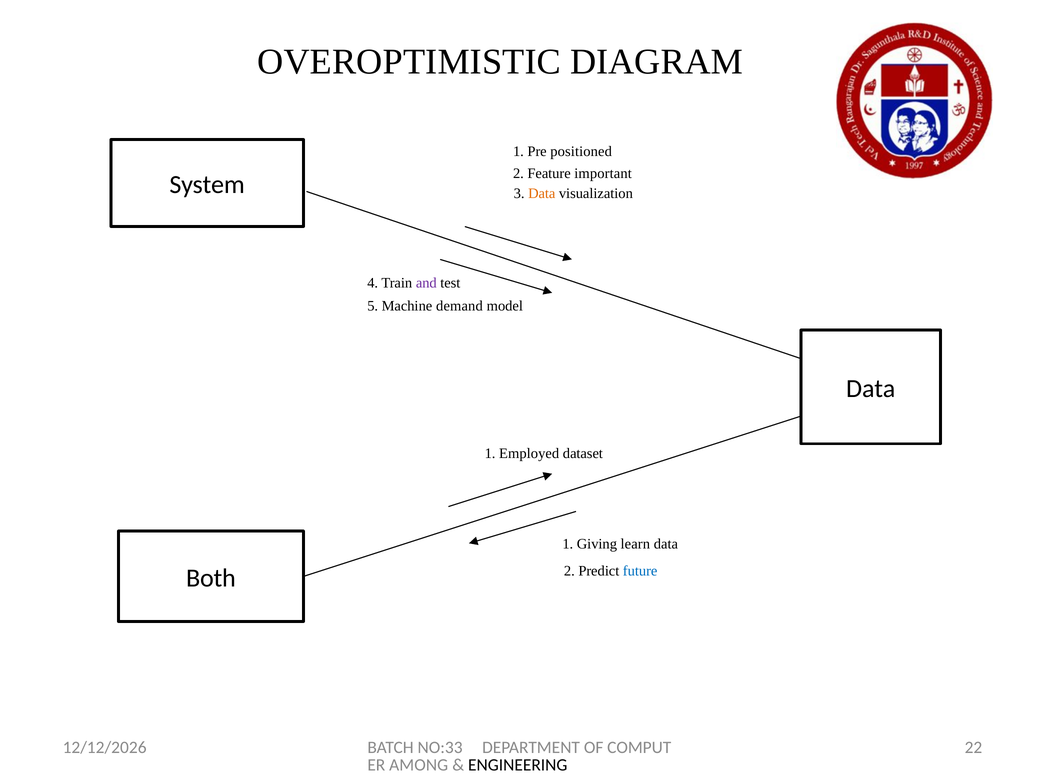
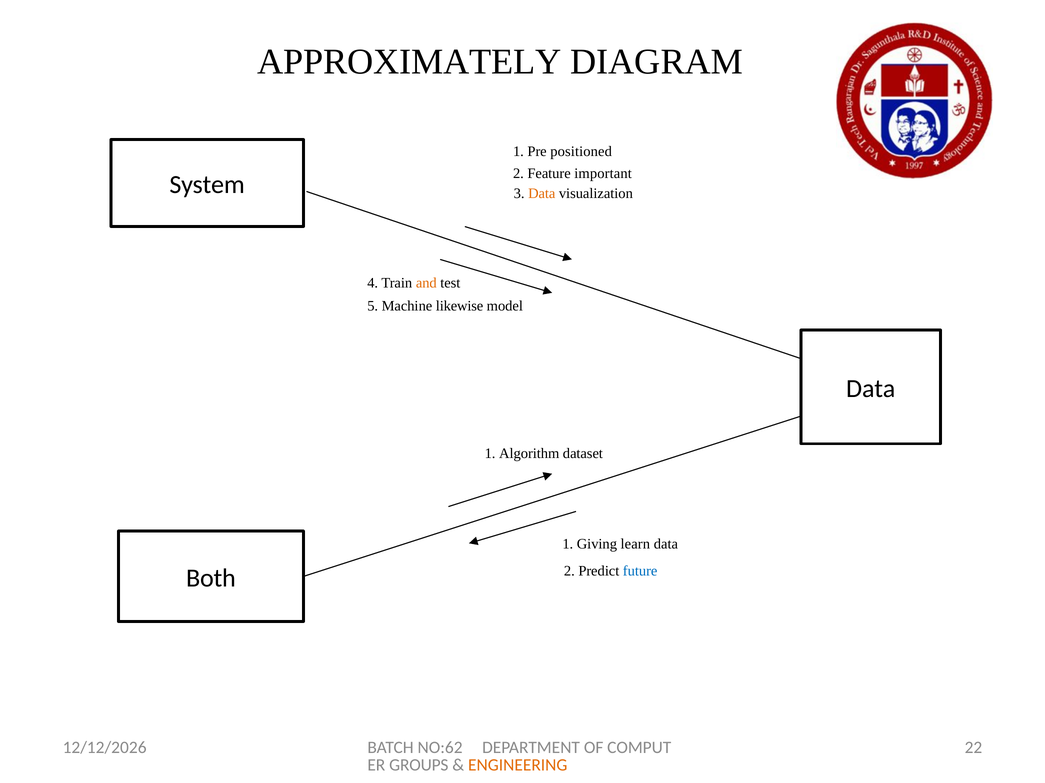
OVEROPTIMISTIC: OVEROPTIMISTIC -> APPROXIMATELY (409, 62)
and colour: purple -> orange (426, 283)
demand: demand -> likewise (460, 306)
Employed: Employed -> Algorithm (529, 454)
NO:33: NO:33 -> NO:62 (440, 748)
AMONG: AMONG -> GROUPS (419, 766)
ENGINEERING colour: black -> orange (518, 766)
